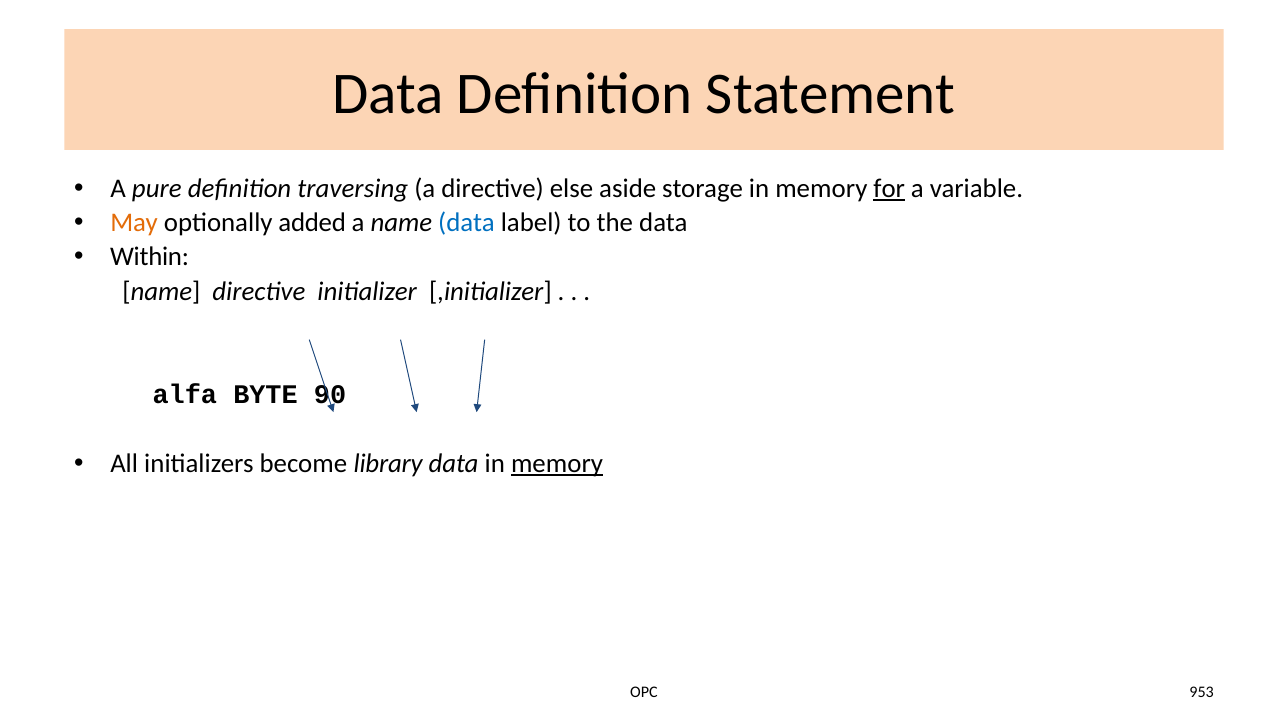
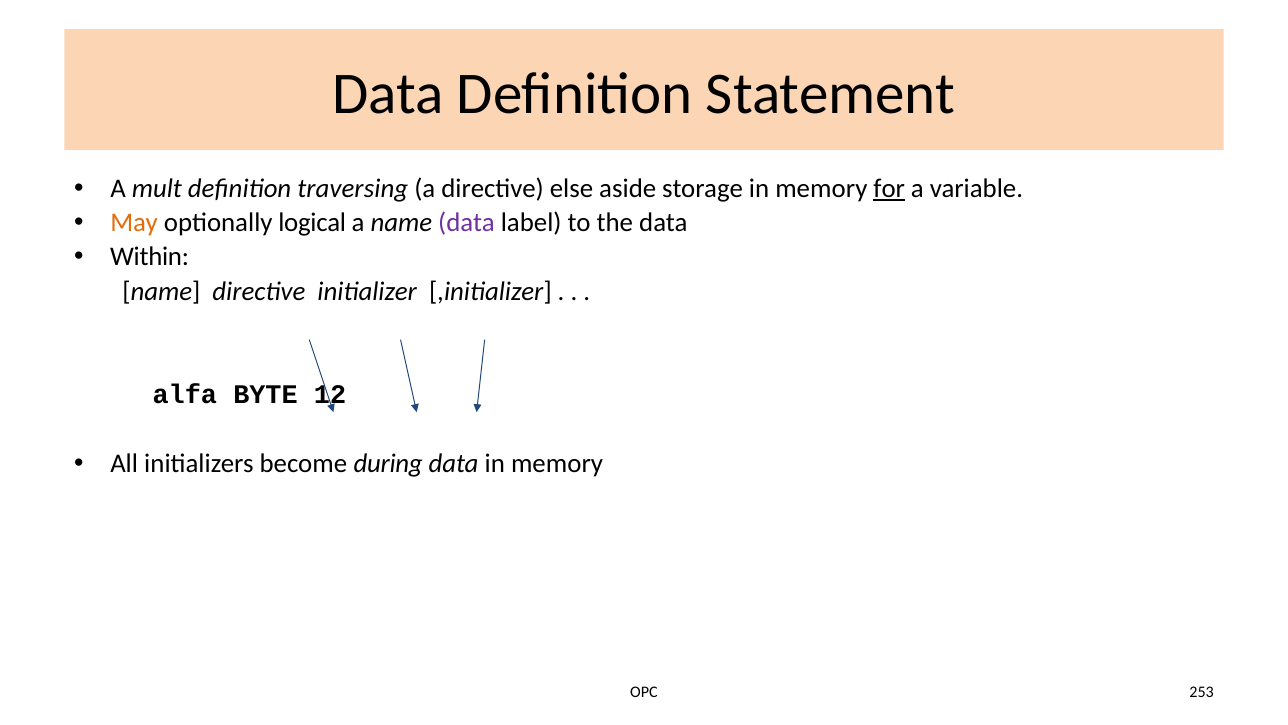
pure: pure -> mult (157, 188)
added: added -> logical (312, 223)
data colour: blue -> purple (467, 223)
90: 90 -> 12 (330, 394)
library: library -> during (388, 463)
memory underline: present -> none (557, 463)
953: 953 -> 253 (1202, 692)
